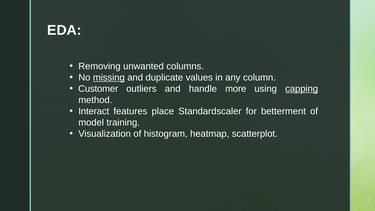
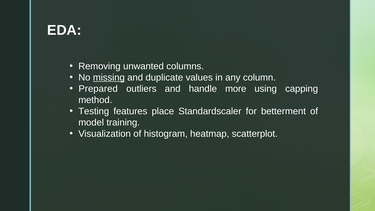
Customer: Customer -> Prepared (98, 89)
capping underline: present -> none (302, 89)
Interact: Interact -> Testing (94, 111)
